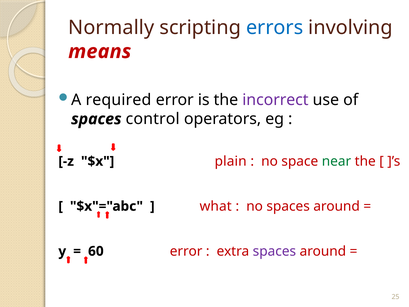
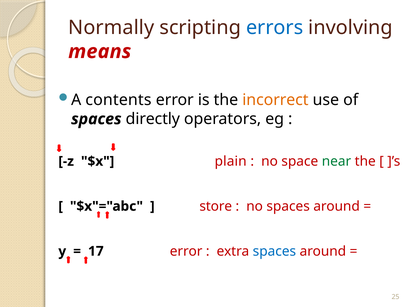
required: required -> contents (118, 100)
incorrect colour: purple -> orange (275, 100)
control: control -> directly (153, 119)
what: what -> store (216, 206)
60: 60 -> 17 (96, 251)
spaces colour: purple -> blue (274, 251)
